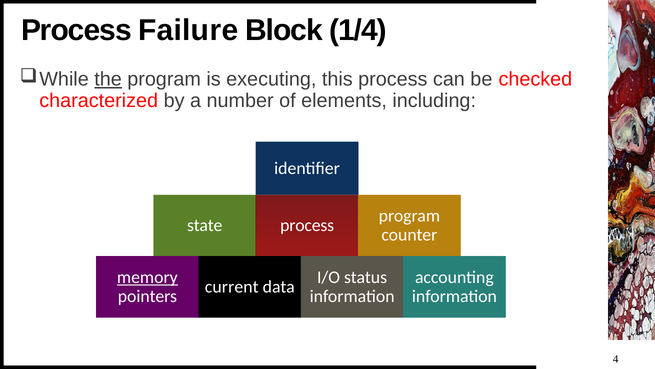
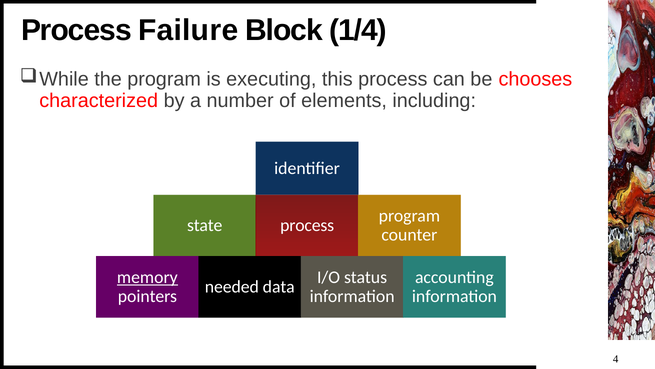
the underline: present -> none (108, 79)
checked: checked -> chooses (535, 79)
current: current -> needed (232, 286)
